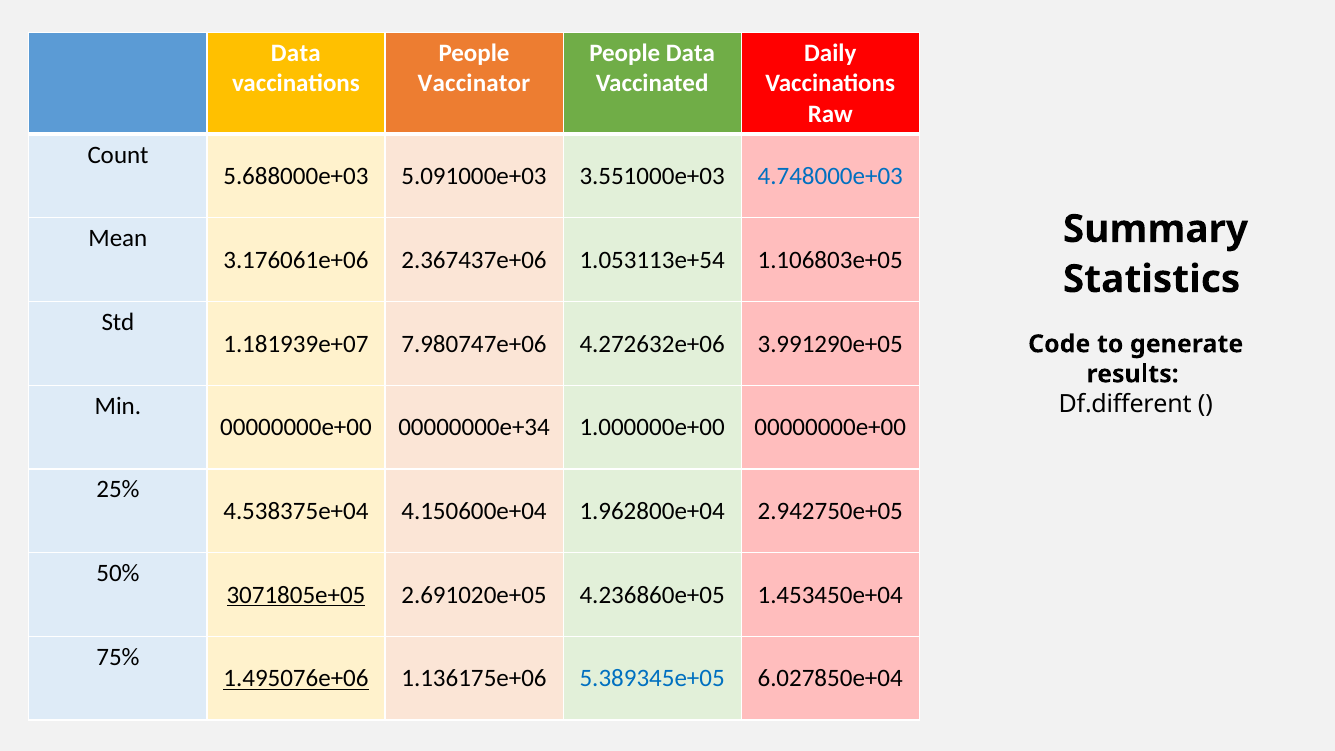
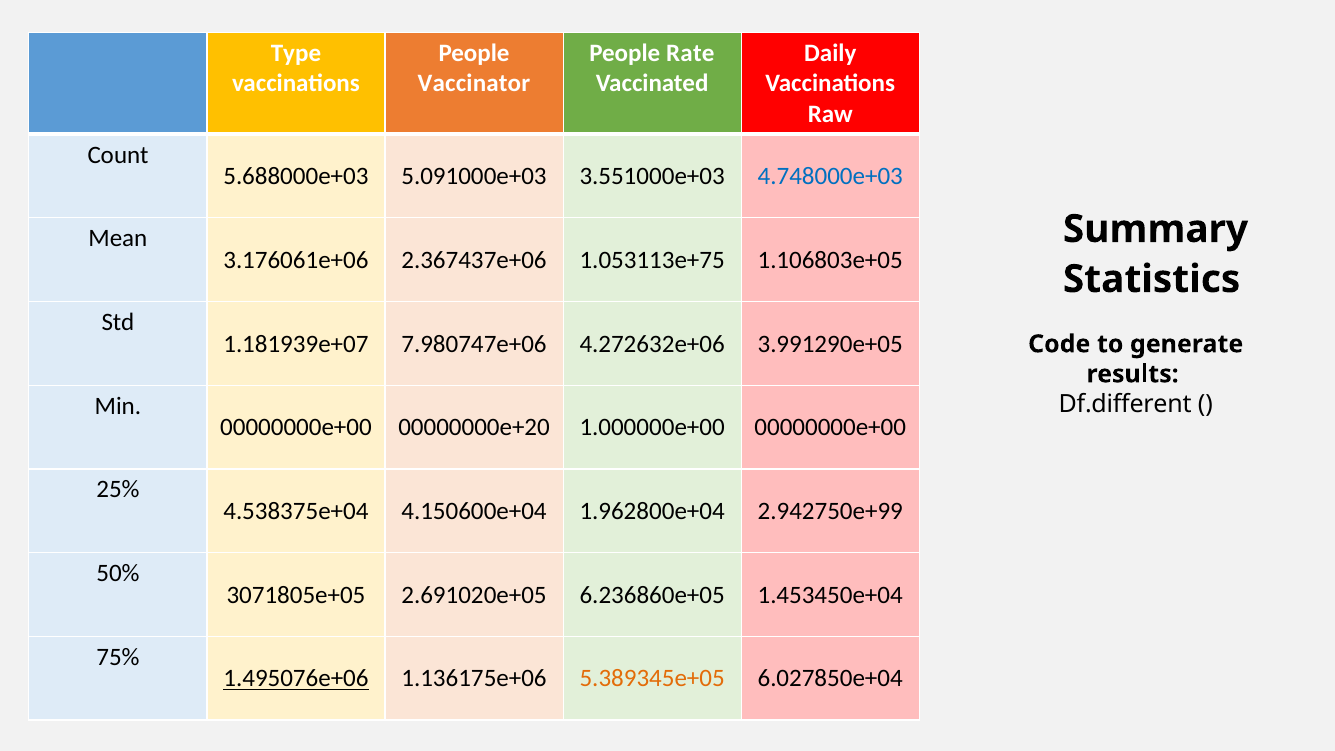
Data: Data -> Type (296, 53)
People Data: Data -> Rate (690, 53)
1.053113e+54: 1.053113e+54 -> 1.053113e+75 (652, 260)
00000000e+34: 00000000e+34 -> 00000000e+20 (474, 427)
2.942750e+05: 2.942750e+05 -> 2.942750e+99 (830, 511)
3071805e+05 underline: present -> none (296, 595)
4.236860e+05: 4.236860e+05 -> 6.236860e+05 (652, 595)
5.389345e+05 colour: blue -> orange (652, 678)
